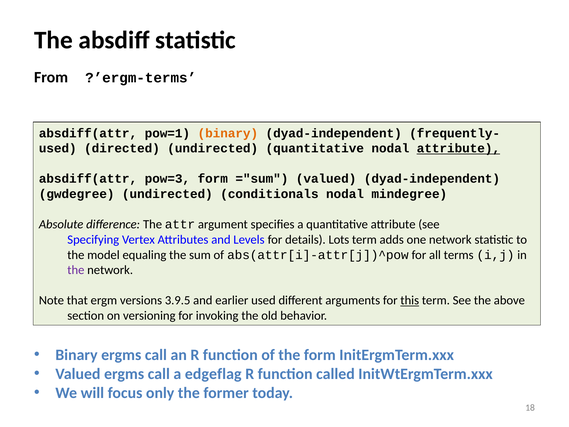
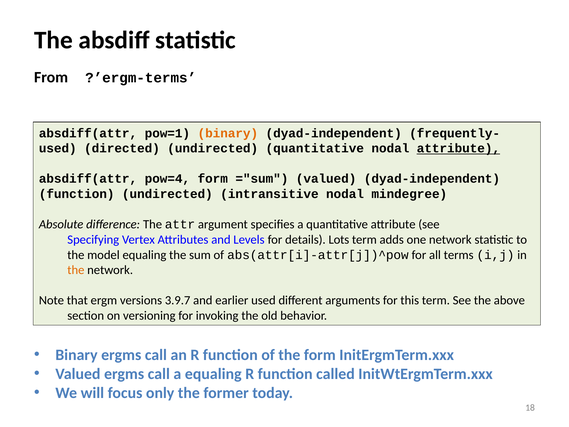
pow=3: pow=3 -> pow=4 (167, 179)
gwdegree: gwdegree -> function (77, 194)
conditionals: conditionals -> intransitive (269, 194)
the colour: purple -> orange (76, 270)
3.9.5: 3.9.5 -> 3.9.7 (178, 300)
this underline: present -> none (410, 300)
a edgeflag: edgeflag -> equaling (213, 374)
